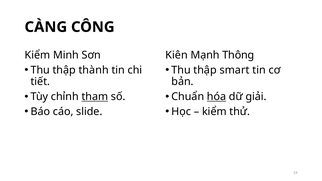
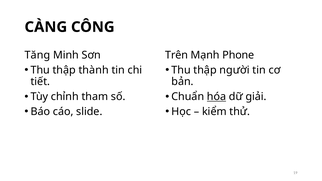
Kiểm: Kiểm -> Tăng (37, 55)
Kiên: Kiên -> Trên (177, 55)
Thông: Thông -> Phone (238, 55)
smart: smart -> người (234, 70)
tham underline: present -> none (95, 97)
